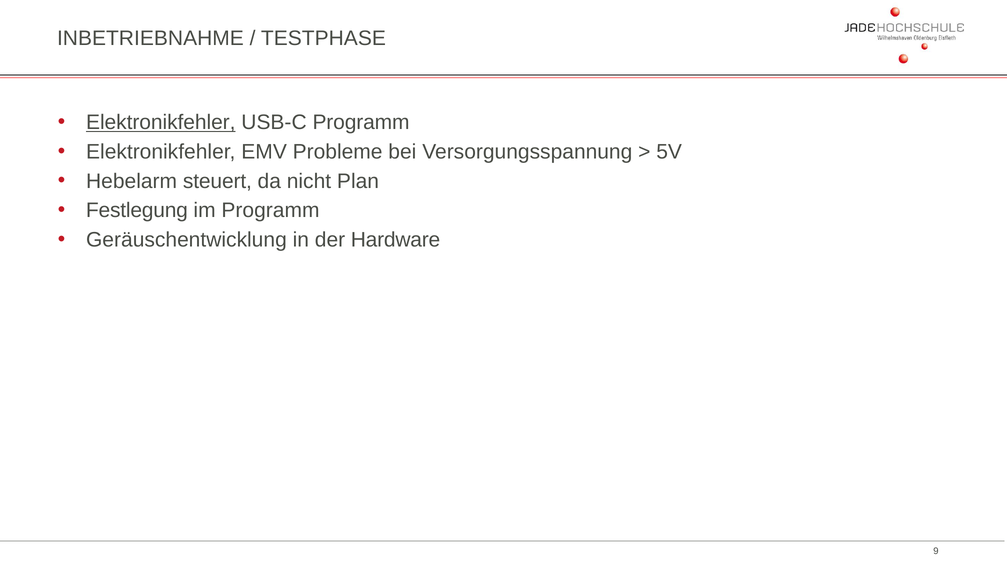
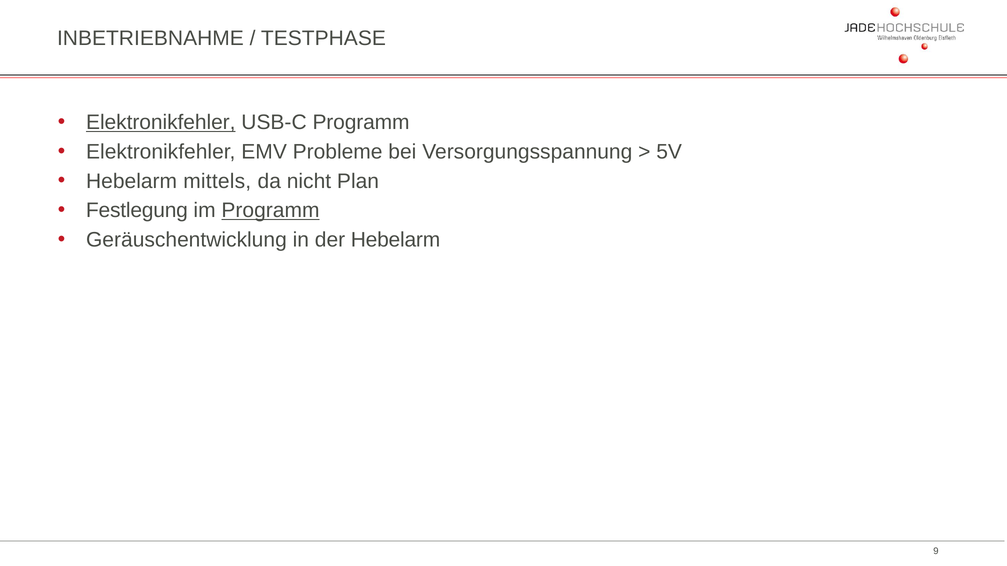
steuert: steuert -> mittels (217, 181)
Programm underline: none -> present (270, 211)
der Hardware: Hardware -> Hebelarm (396, 240)
